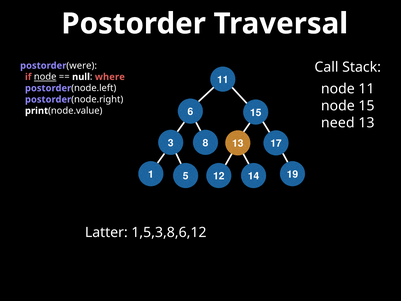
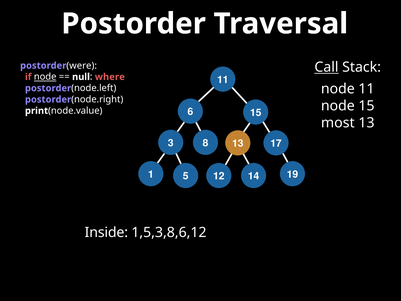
Call underline: none -> present (327, 67)
need: need -> most (338, 123)
Latter: Latter -> Inside (106, 232)
